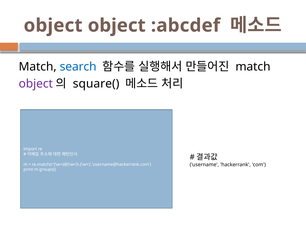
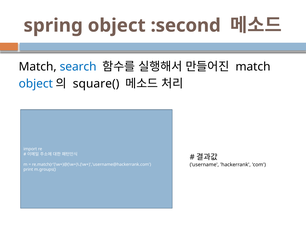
object: object -> spring (53, 26)
:abcdef: :abcdef -> :second (186, 26)
object colour: purple -> blue (36, 84)
